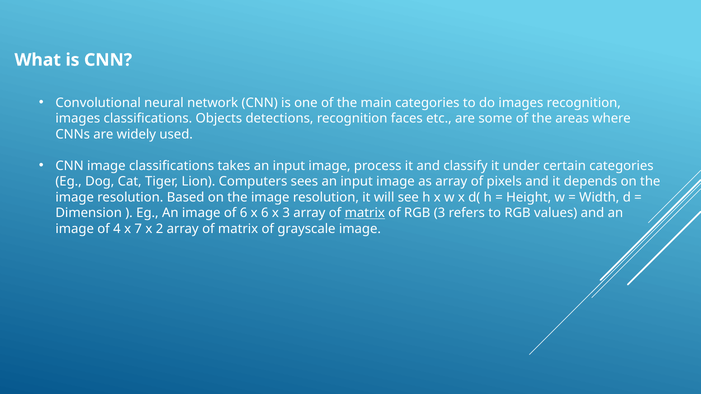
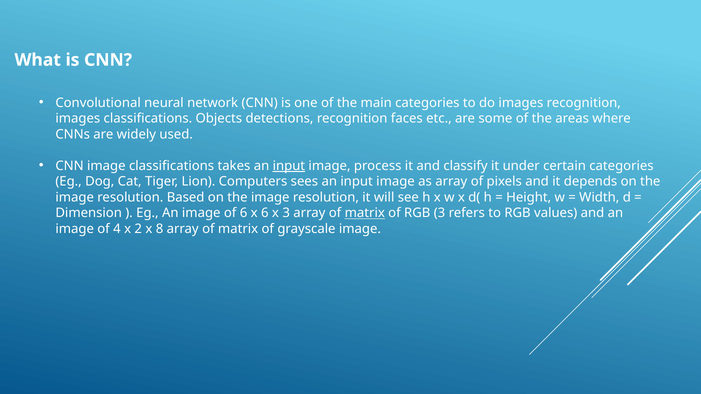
input underline: none -> present (289, 166)
7: 7 -> 2 (138, 229)
2: 2 -> 8 (160, 229)
